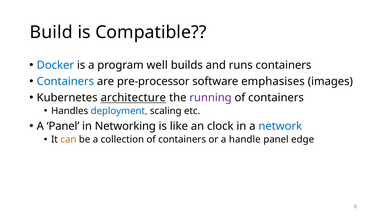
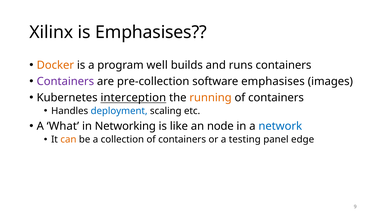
Build: Build -> Xilinx (51, 32)
is Compatible: Compatible -> Emphasises (151, 32)
Docker colour: blue -> orange (55, 65)
Containers colour: blue -> purple (65, 81)
pre-processor: pre-processor -> pre-collection (153, 81)
architecture: architecture -> interception (133, 98)
running colour: purple -> orange (211, 98)
A Panel: Panel -> What (63, 126)
clock: clock -> node (220, 126)
handle: handle -> testing (245, 140)
